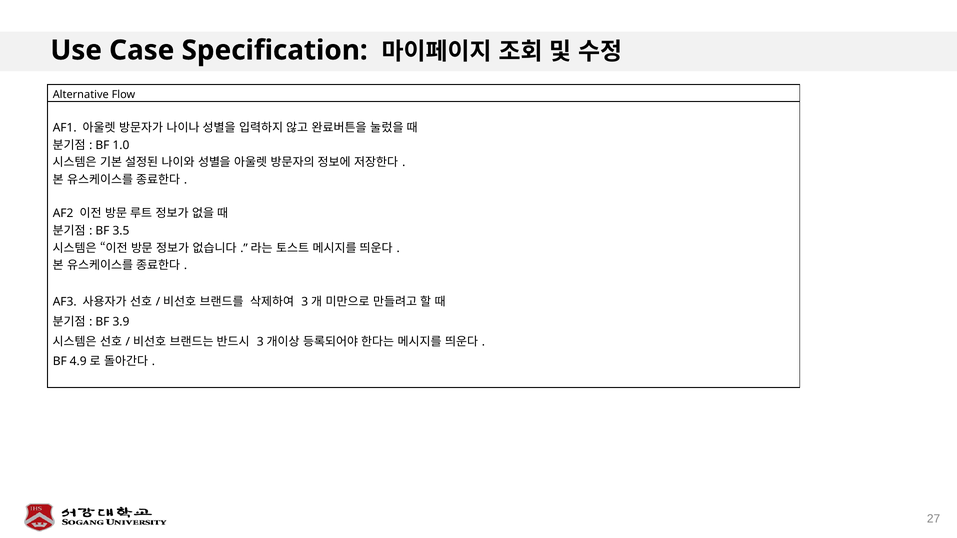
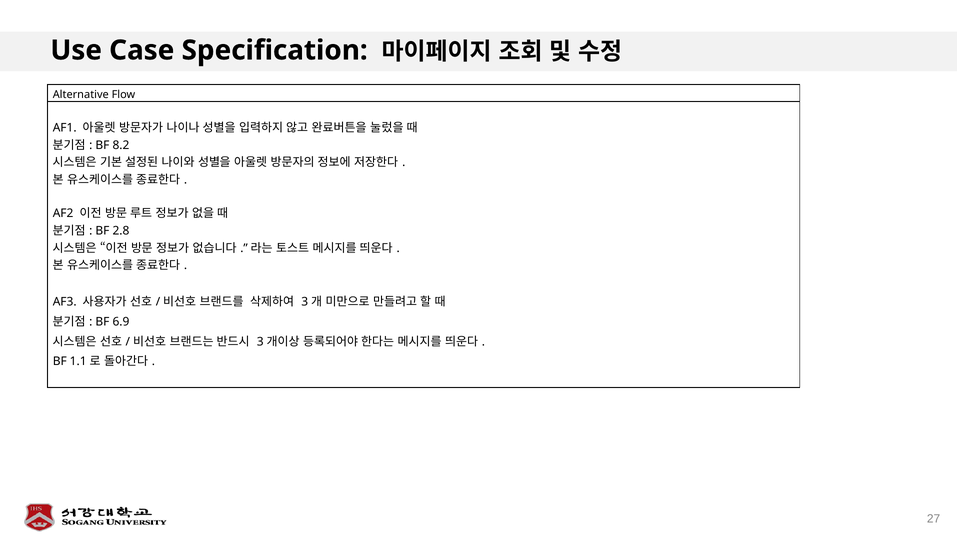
1.0: 1.0 -> 8.2 (121, 145)
3.5: 3.5 -> 2.8 (121, 231)
3.9: 3.9 -> 6.9 (121, 322)
4.9: 4.9 -> 1.1 (78, 362)
